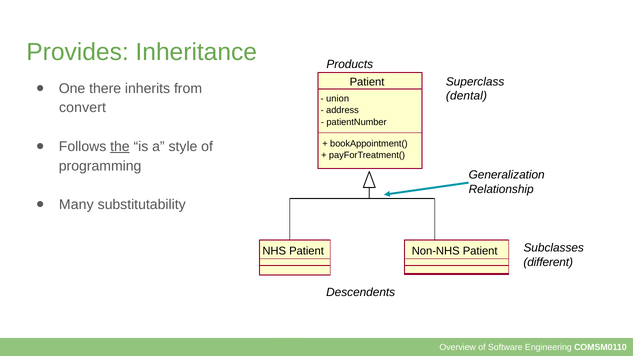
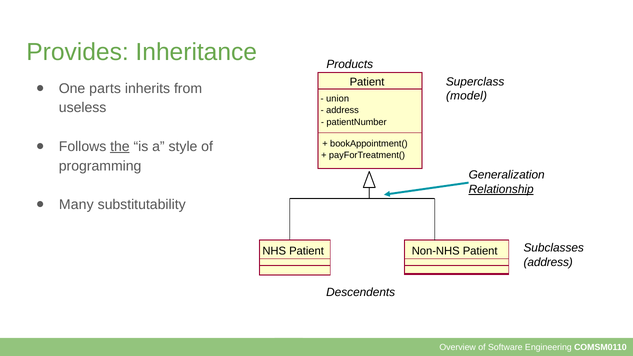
there: there -> parts (105, 88)
dental: dental -> model (467, 96)
convert: convert -> useless (83, 108)
Relationship underline: none -> present (501, 189)
different: different -> address (548, 262)
